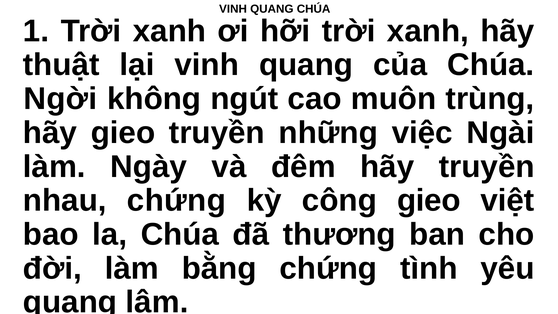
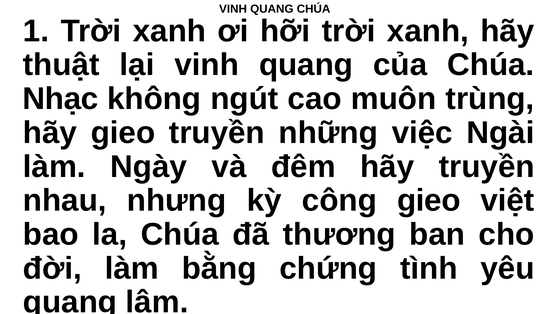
Ngời: Ngời -> Nhạc (61, 99)
nhau chứng: chứng -> nhưng (177, 201)
